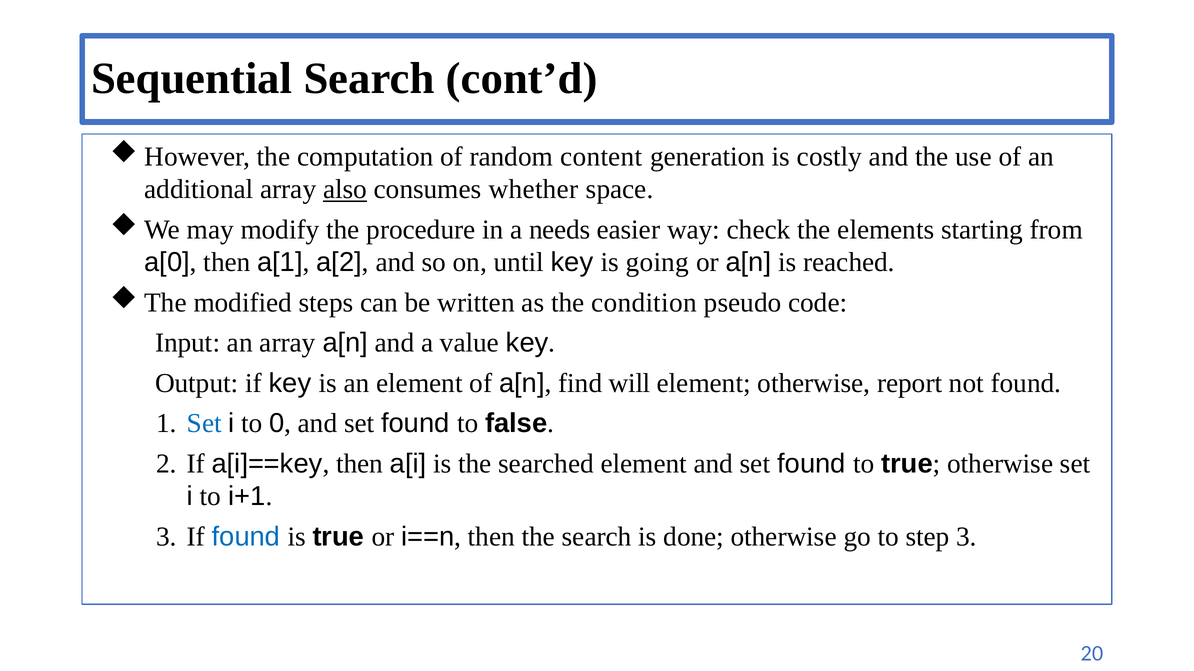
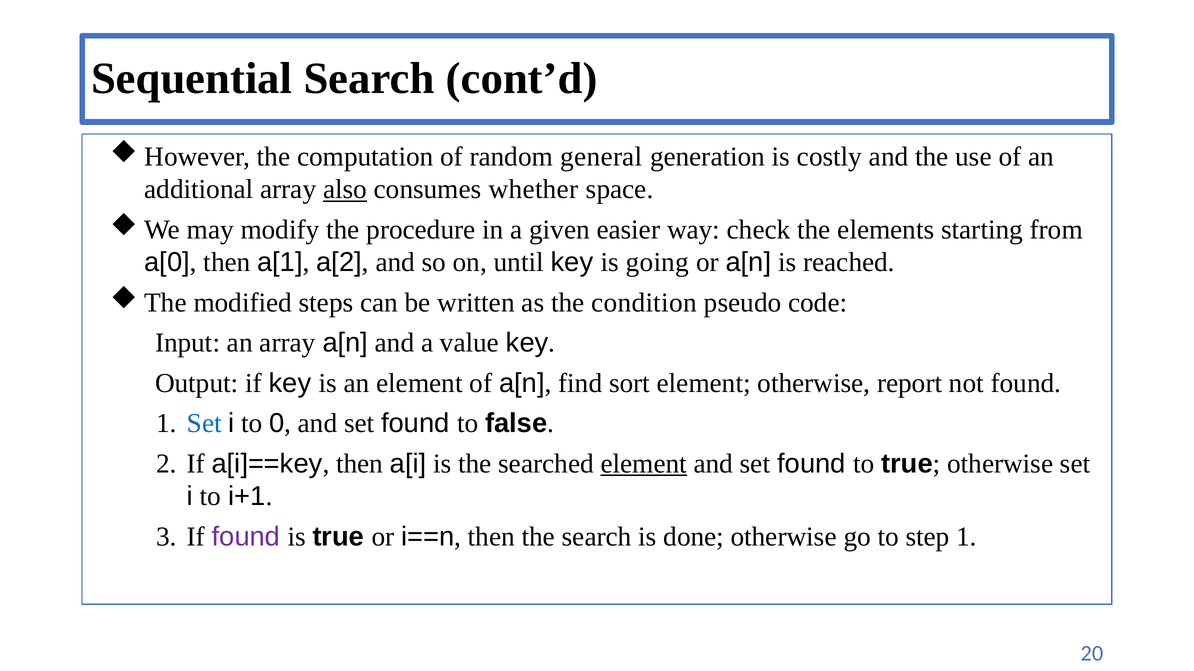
content: content -> general (601, 157)
needs: needs -> given (559, 230)
will: will -> sort (630, 383)
element underline: none -> present (644, 464)
found colour: blue -> purple (246, 537)
step 3: 3 -> 1 (967, 537)
